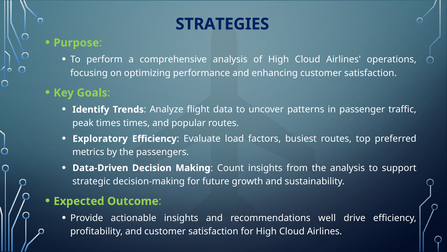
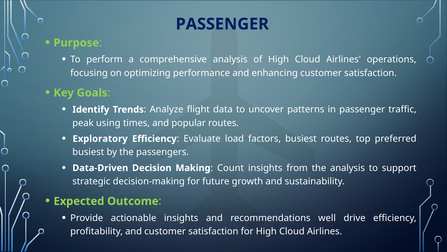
STRATEGIES: STRATEGIES -> PASSENGER (222, 24)
peak times: times -> using (108, 123)
metrics: metrics -> busiest (88, 152)
